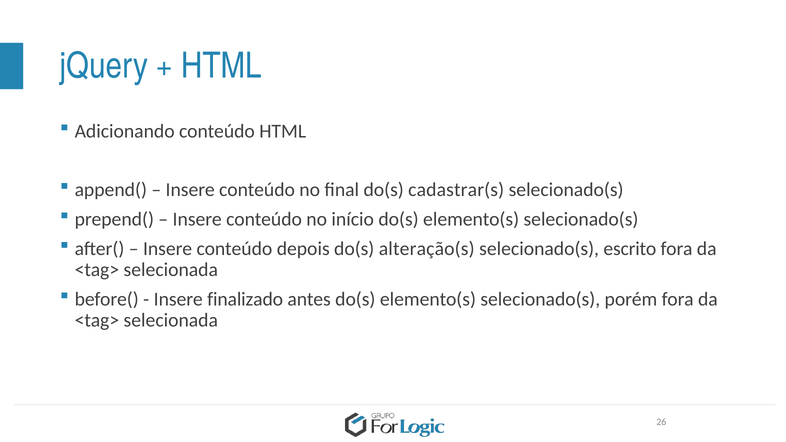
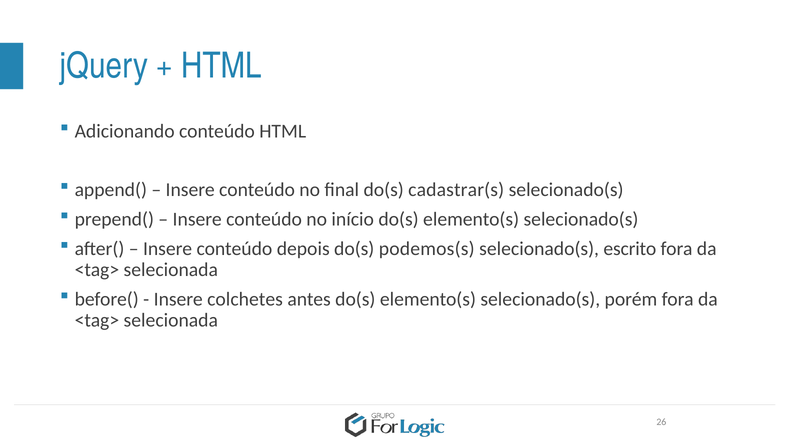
alteração(s: alteração(s -> podemos(s (427, 249)
finalizado: finalizado -> colchetes (245, 299)
